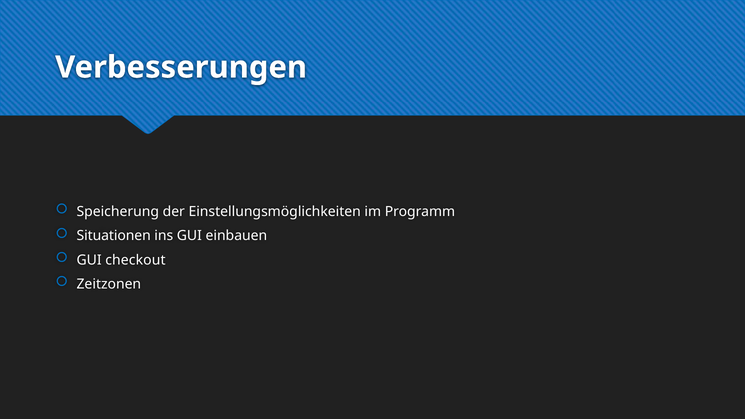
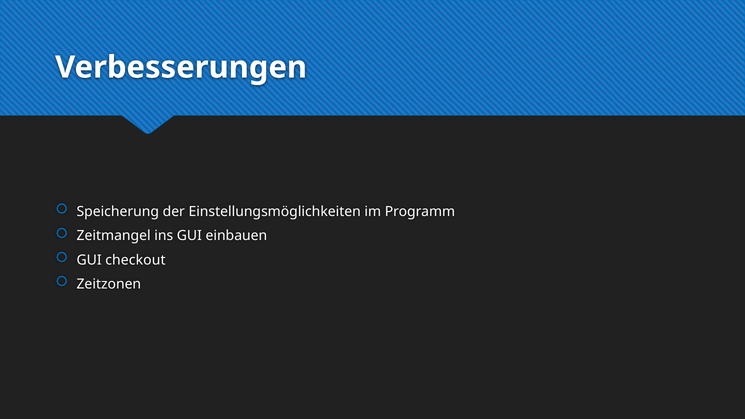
Situationen: Situationen -> Zeitmangel (114, 236)
